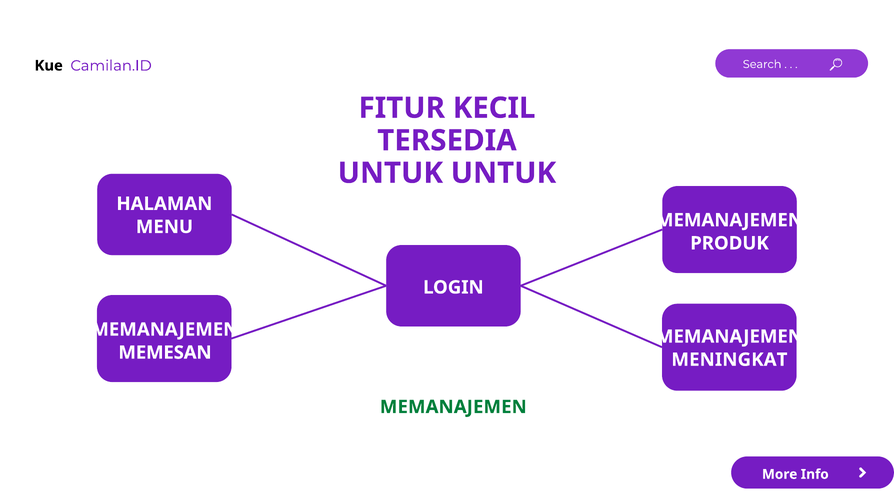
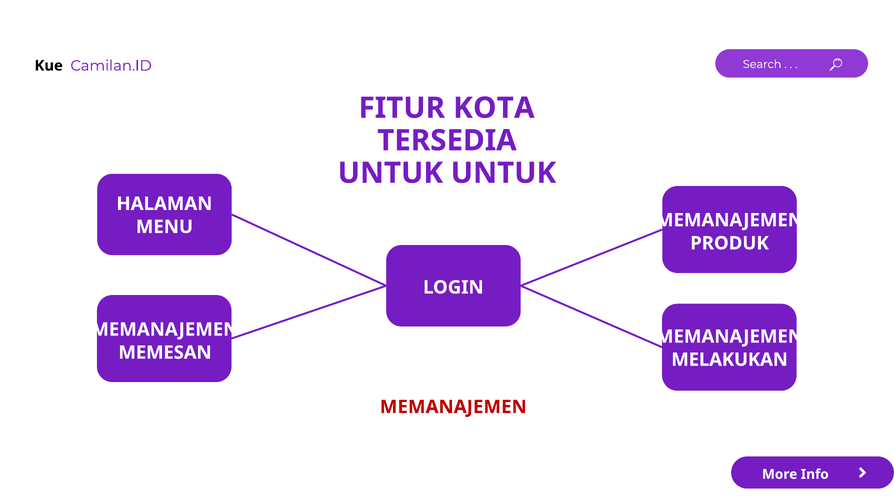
KECIL: KECIL -> KOTA (494, 108)
MENINGKAT: MENINGKAT -> MELAKUKAN (730, 360)
MEMANAJEMEN colour: green -> red (453, 407)
